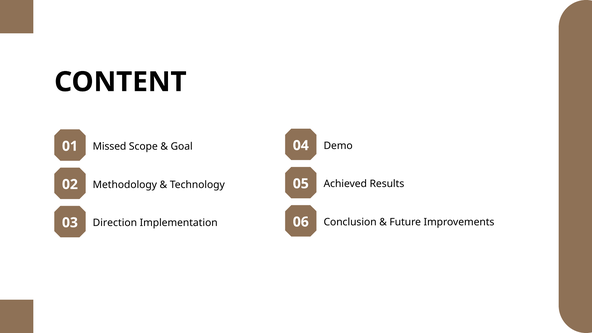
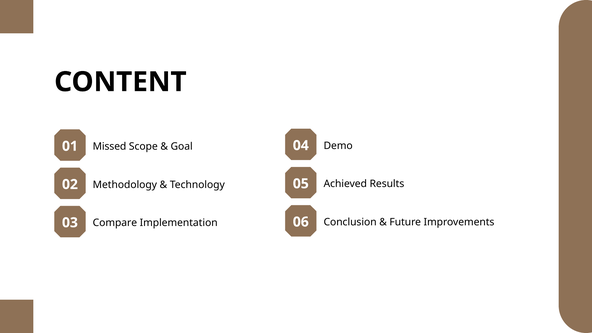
Direction: Direction -> Compare (115, 223)
